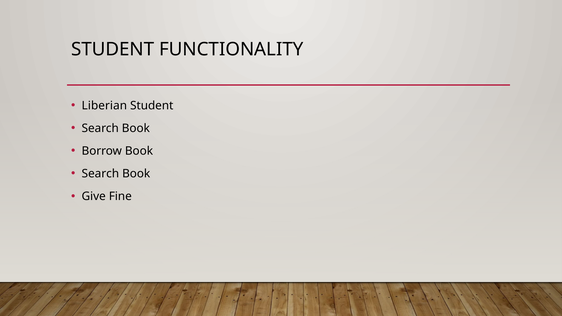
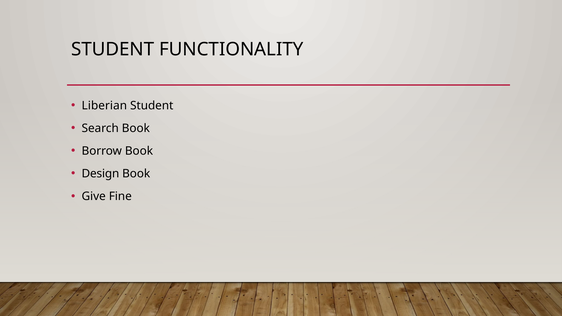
Search: Search -> Design (100, 174)
